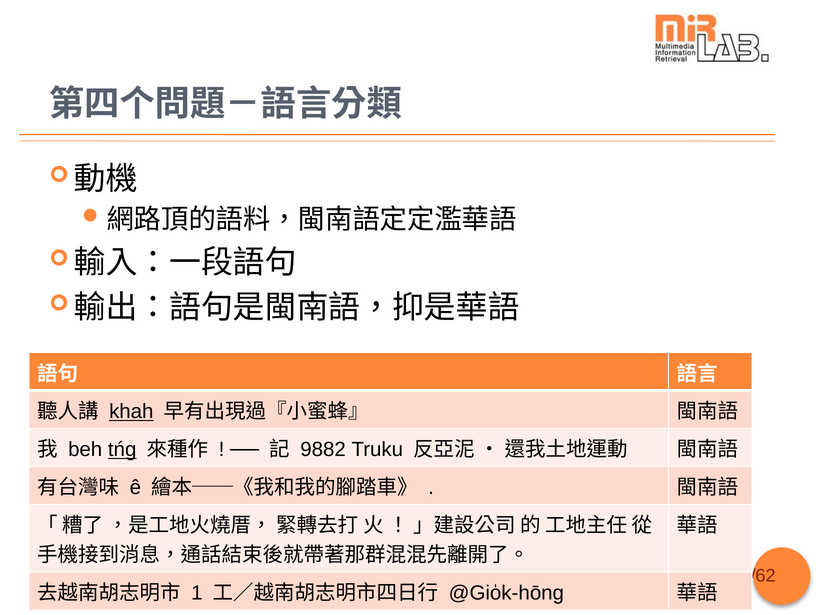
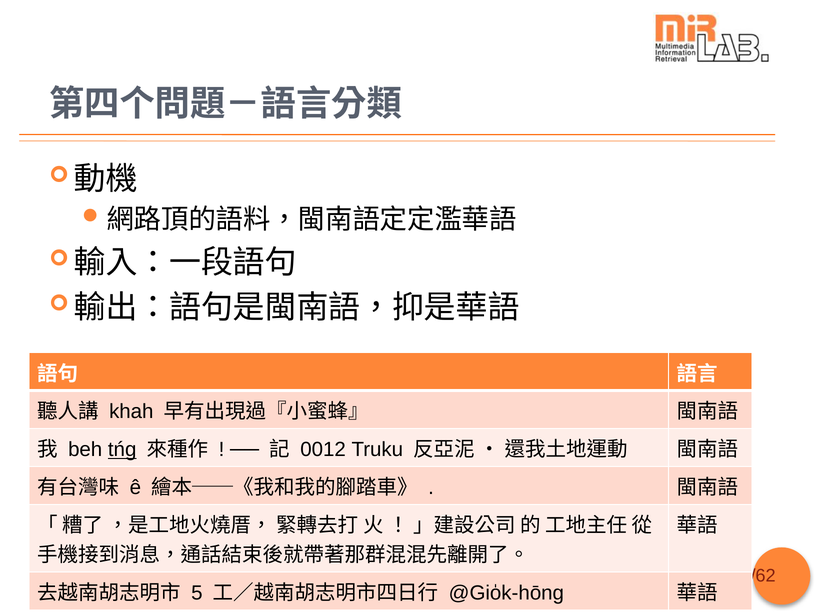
khah underline: present -> none (131, 412)
9882: 9882 -> 0012 (323, 450)
1: 1 -> 5 (197, 593)
